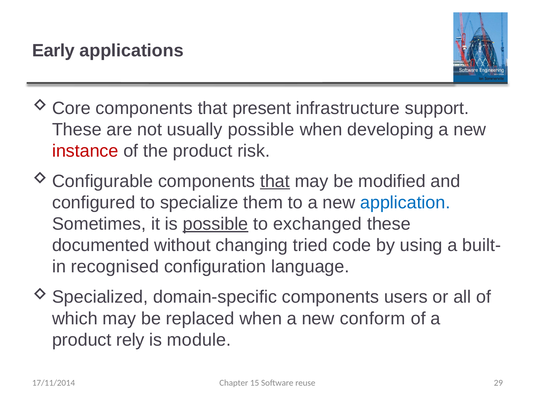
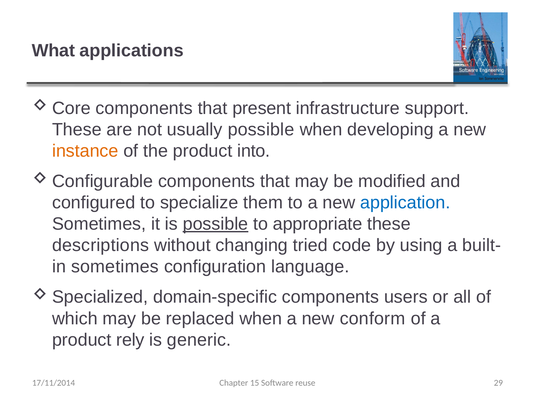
Early: Early -> What (53, 51)
instance colour: red -> orange (85, 151)
risk: risk -> into (254, 151)
that underline: present -> none (275, 181)
exchanged: exchanged -> appropriate (318, 224)
documented: documented -> descriptions (101, 246)
recognised: recognised -> sometimes (115, 267)
module: module -> generic (199, 340)
